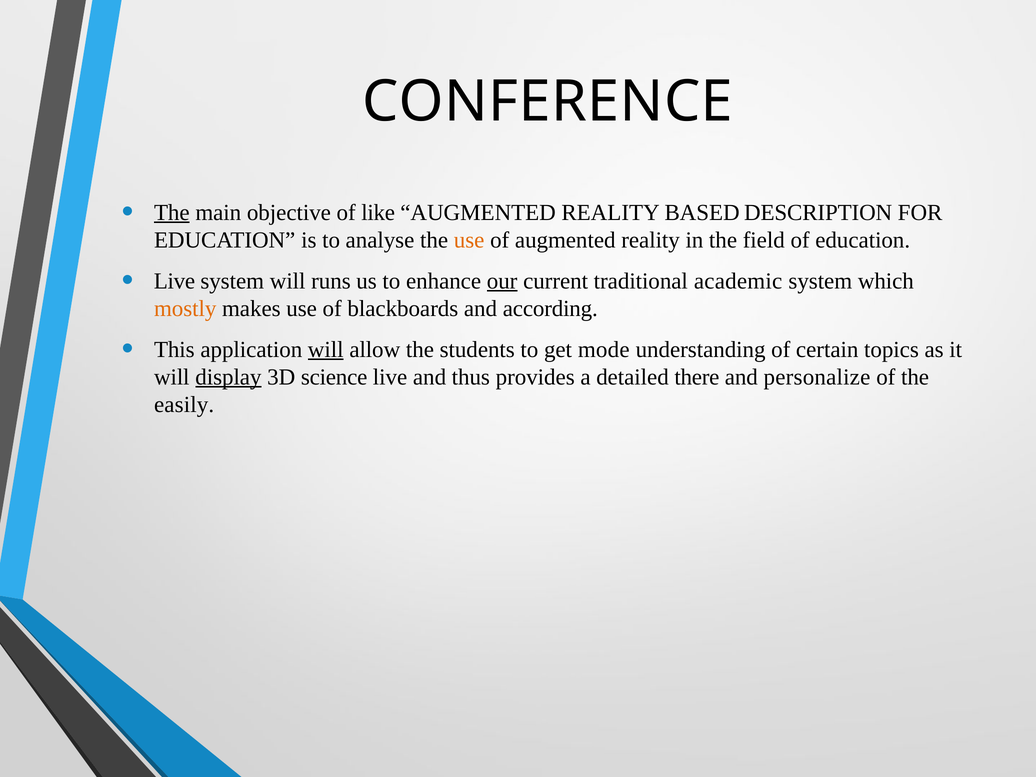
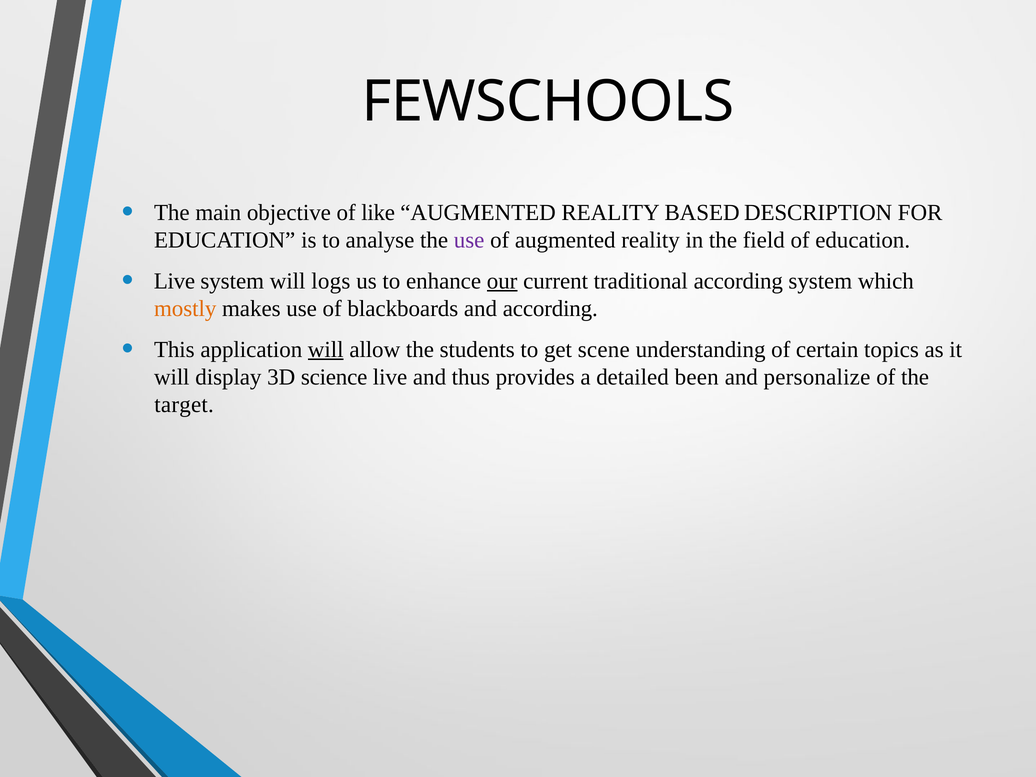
CONFERENCE: CONFERENCE -> FEWSCHOOLS (548, 102)
The underline: present -> none (172, 212)
use colour: orange -> purple (469, 240)
runs: runs -> logs (331, 281)
traditional academic: academic -> according (738, 281)
mode: mode -> scene (604, 349)
display underline: present -> none (228, 377)
there: there -> been (697, 377)
easily: easily -> target (184, 405)
